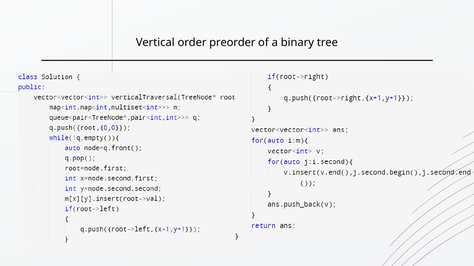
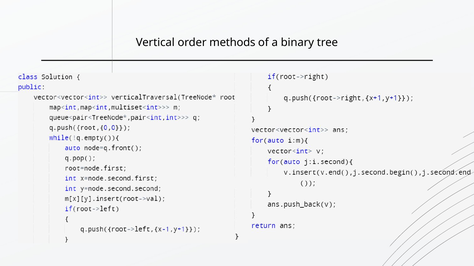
preorder: preorder -> methods (232, 43)
